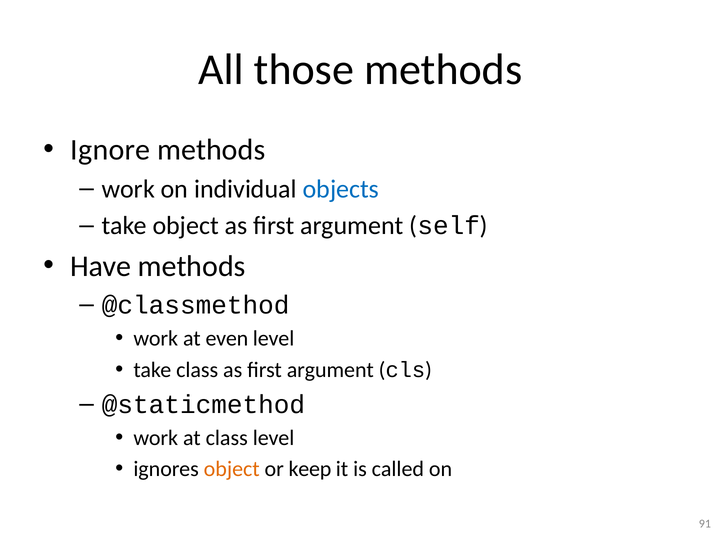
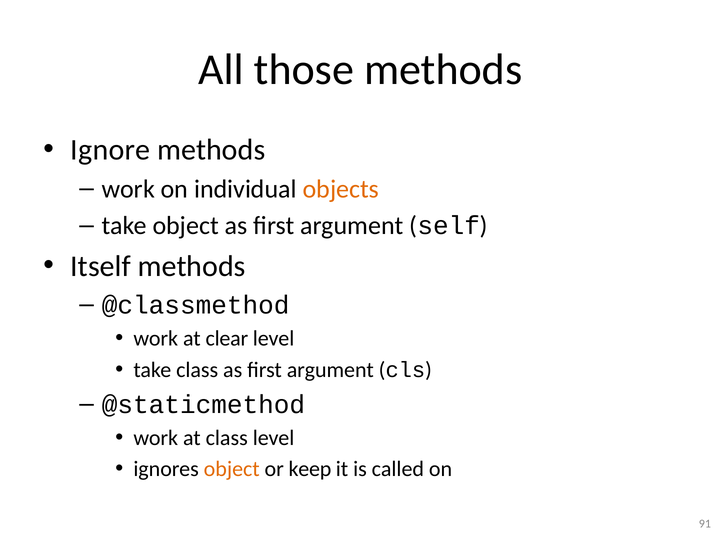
objects colour: blue -> orange (341, 189)
Have: Have -> Itself (101, 266)
even: even -> clear (227, 338)
